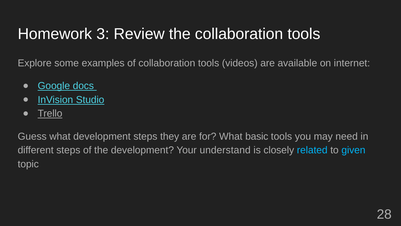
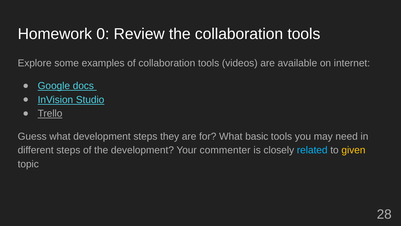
3: 3 -> 0 (103, 34)
understand: understand -> commenter (225, 150)
given colour: light blue -> yellow (353, 150)
